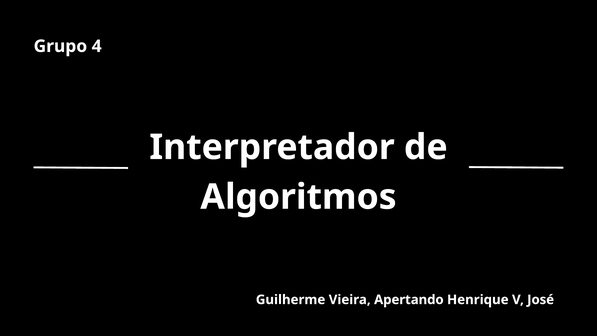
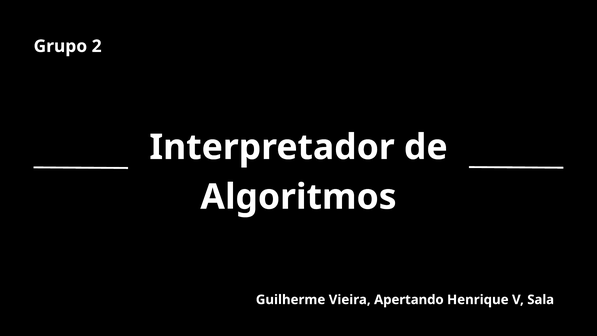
4: 4 -> 2 (97, 46)
José: José -> Sala (541, 300)
